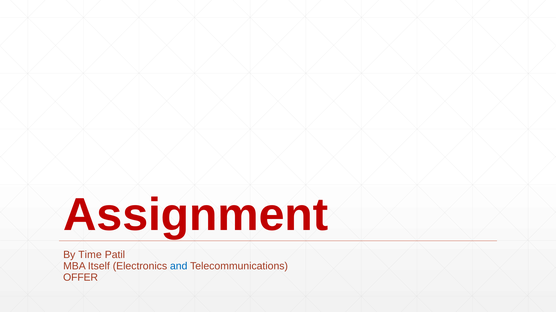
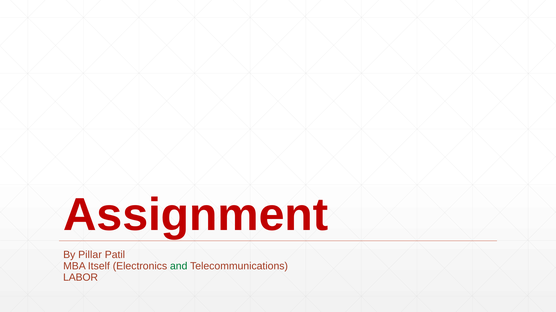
Time: Time -> Pillar (90, 255)
and colour: blue -> green (179, 267)
OFFER: OFFER -> LABOR (81, 278)
